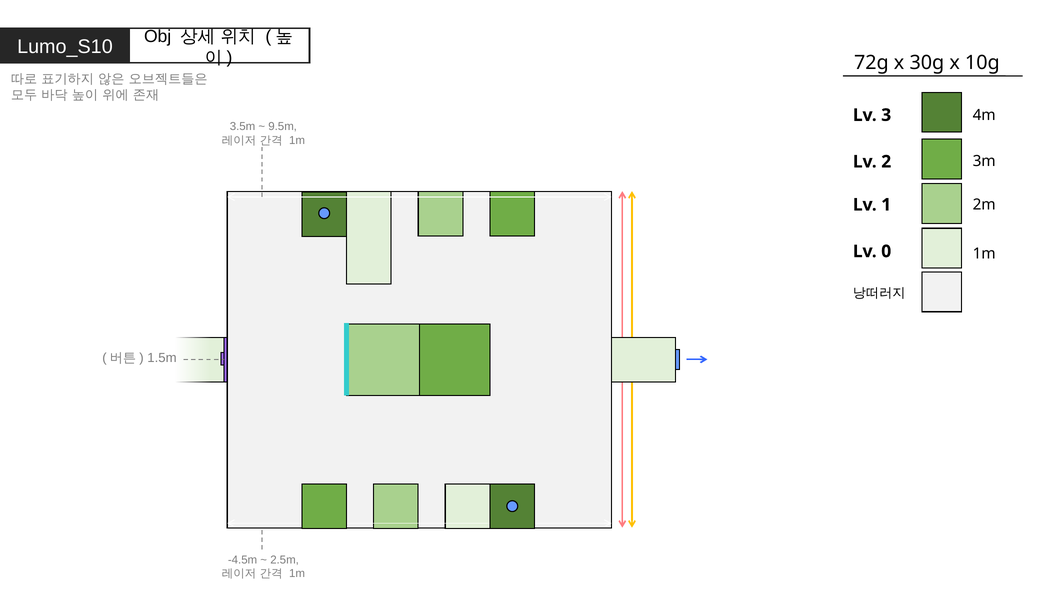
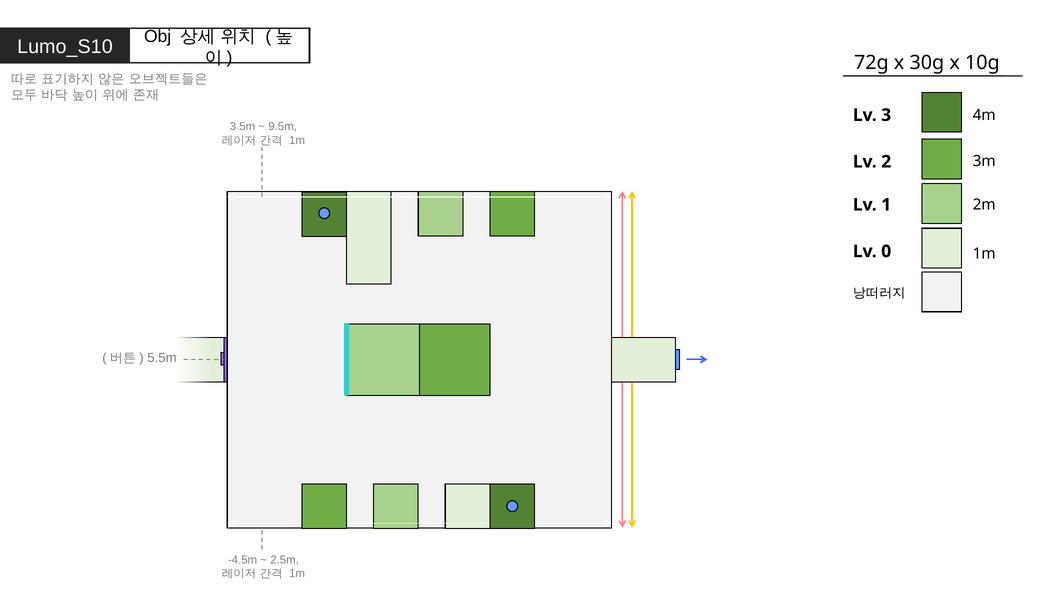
1.5m: 1.5m -> 5.5m (162, 358)
